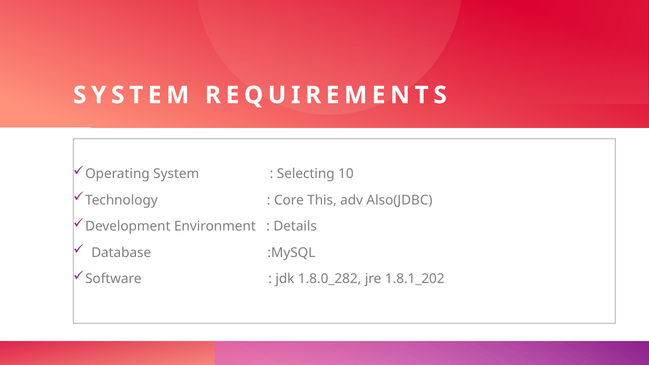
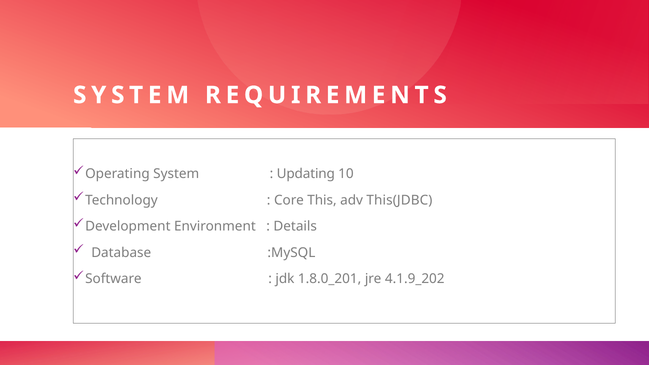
Selecting: Selecting -> Updating (306, 174)
Also(JDBC: Also(JDBC -> This(JDBC (399, 200)
1.8.0_282: 1.8.0_282 -> 1.8.0_201 (330, 279)
1.8.1_202: 1.8.1_202 -> 4.1.9_202 (415, 279)
